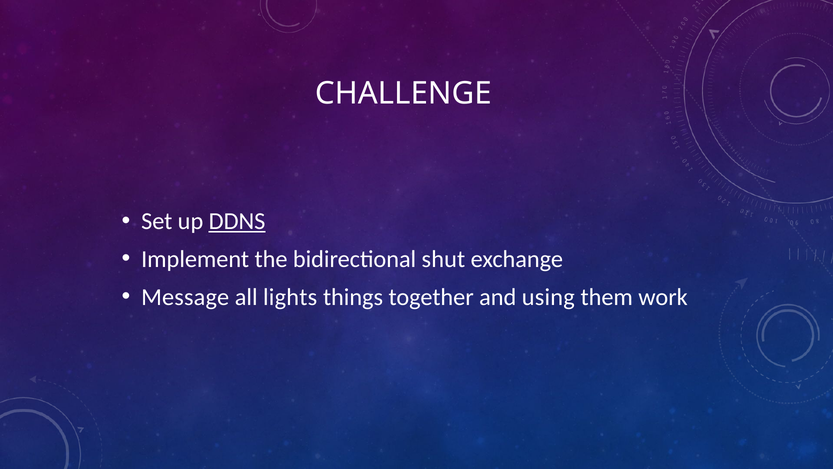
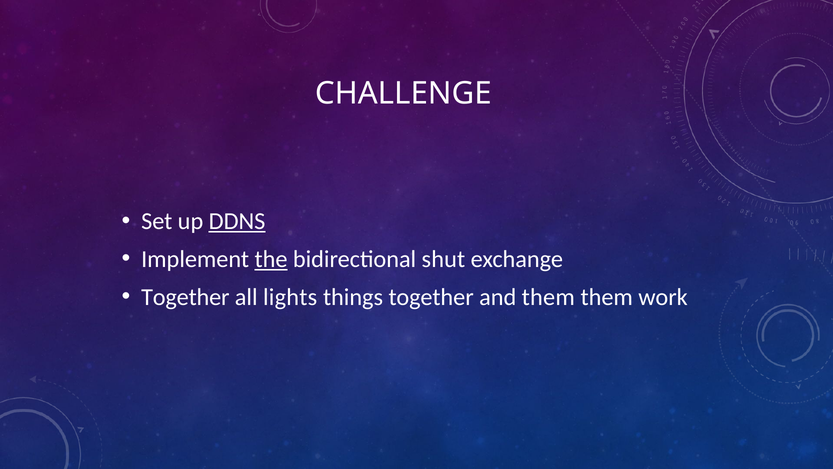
the underline: none -> present (271, 259)
Message: Message -> Together (185, 297)
and using: using -> them (548, 297)
